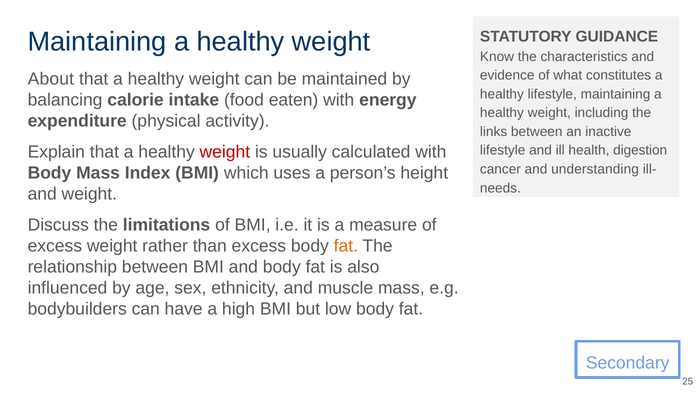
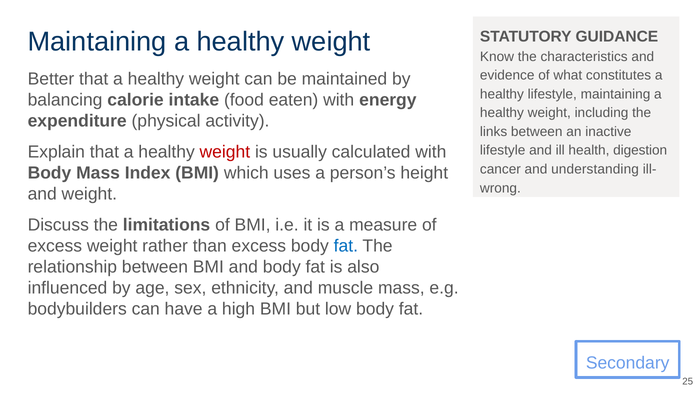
About: About -> Better (51, 79)
needs: needs -> wrong (500, 188)
fat colour: orange -> blue (346, 246)
